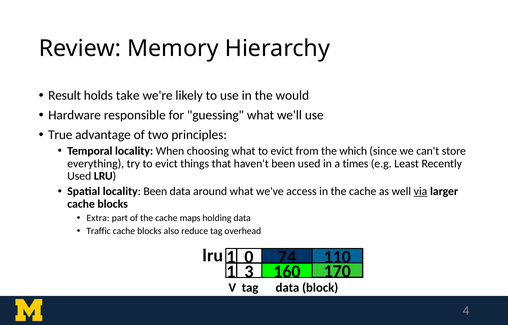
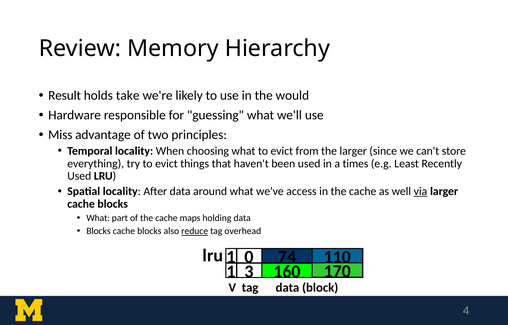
True: True -> Miss (60, 135)
the which: which -> larger (353, 151)
locality Been: Been -> After (155, 191)
Extra: Extra -> What (98, 218)
Traffic: Traffic -> Blocks (99, 231)
reduce underline: none -> present (195, 231)
